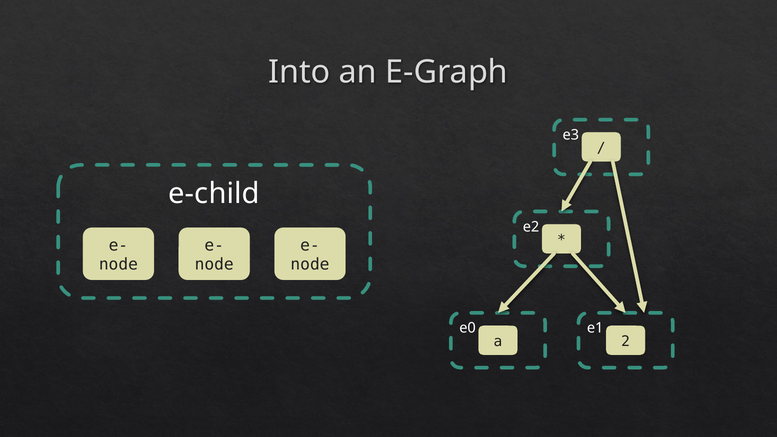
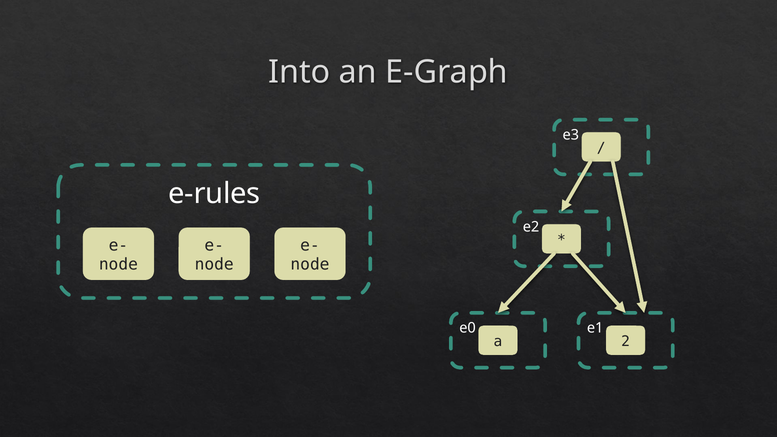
e-child: e-child -> e-rules (214, 194)
